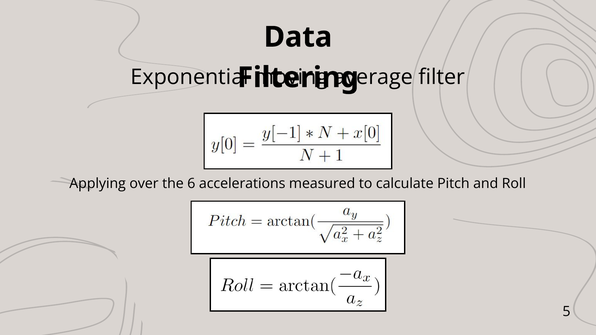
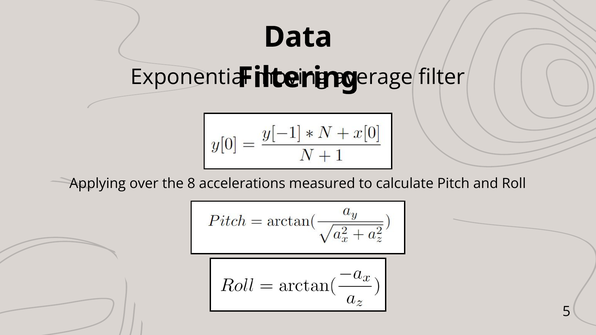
6: 6 -> 8 (191, 184)
